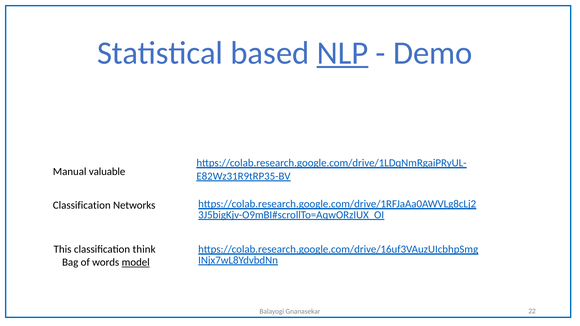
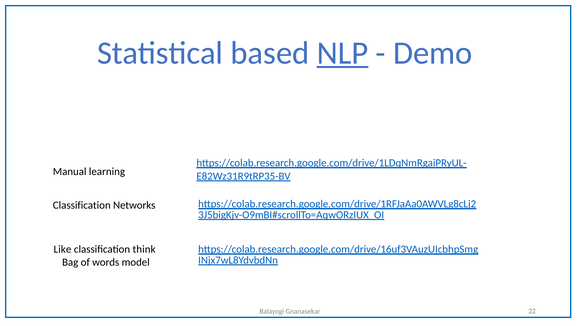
valuable: valuable -> learning (107, 172)
This: This -> Like (62, 249)
model underline: present -> none (136, 263)
